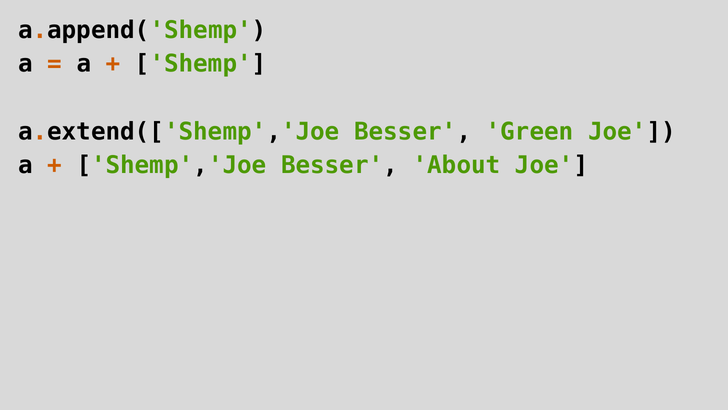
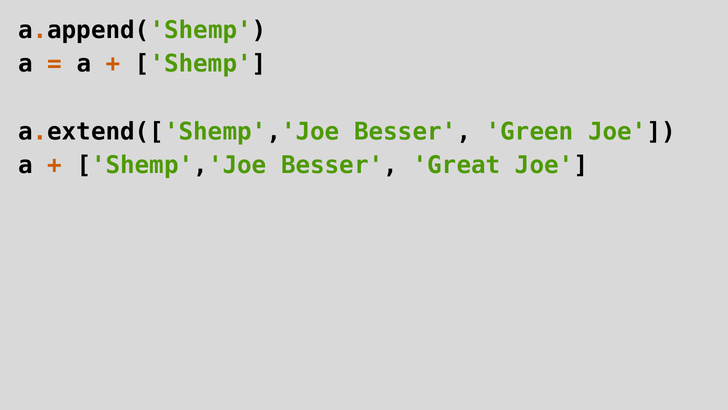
About: About -> Great (457, 165)
